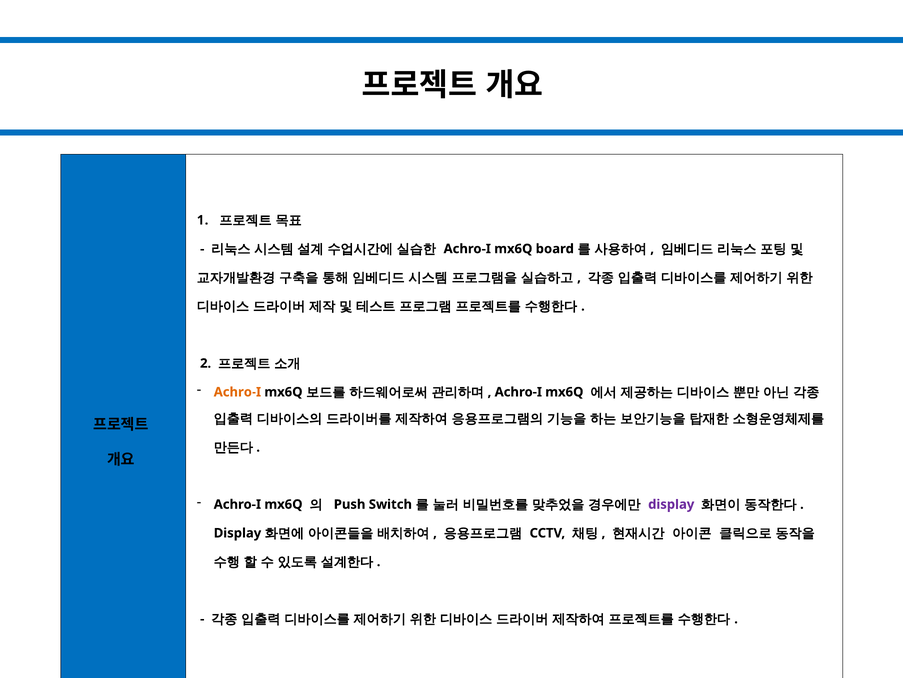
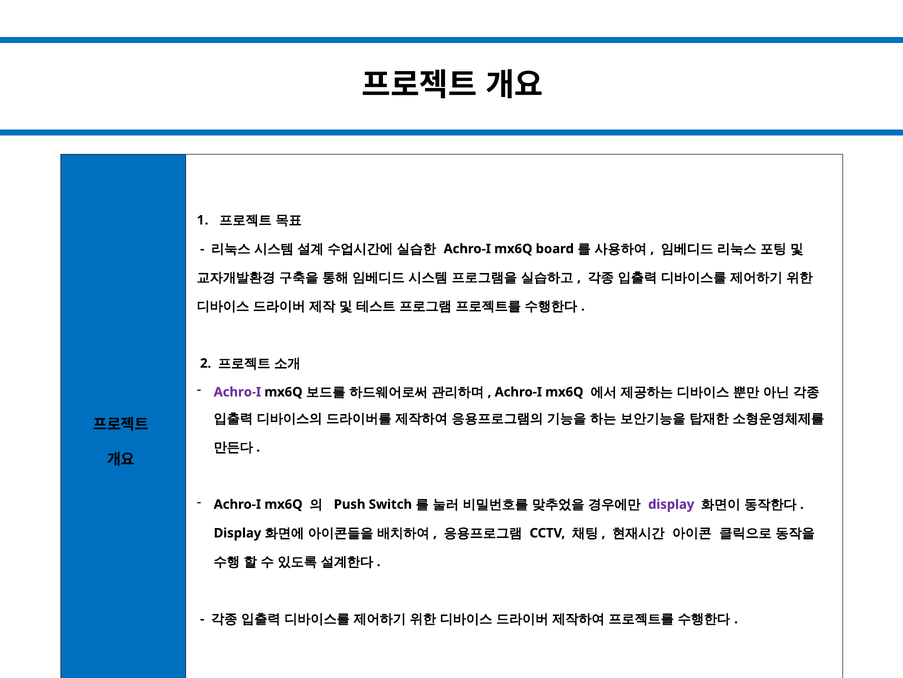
Achro-I colour: orange -> purple (237, 392)
